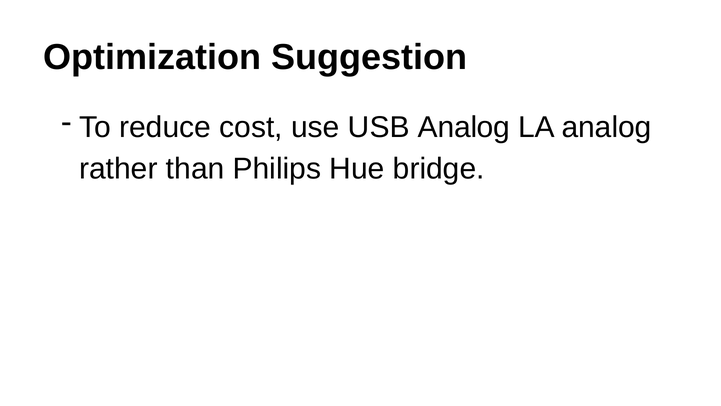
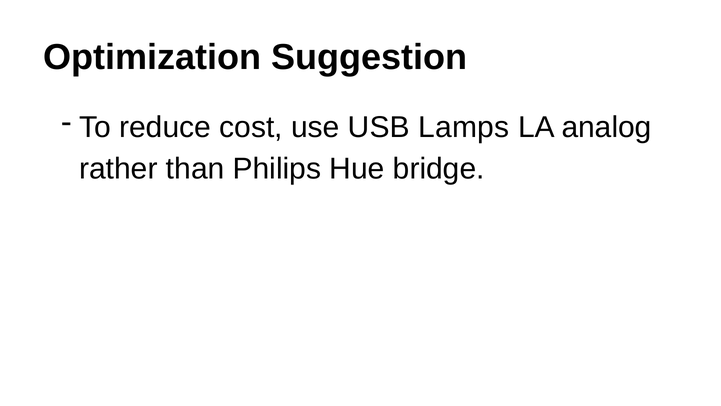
USB Analog: Analog -> Lamps (464, 127)
